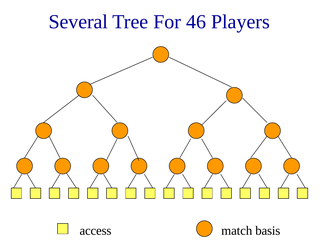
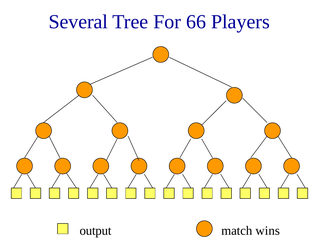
46: 46 -> 66 (196, 22)
access: access -> output (95, 231)
basis: basis -> wins (268, 231)
